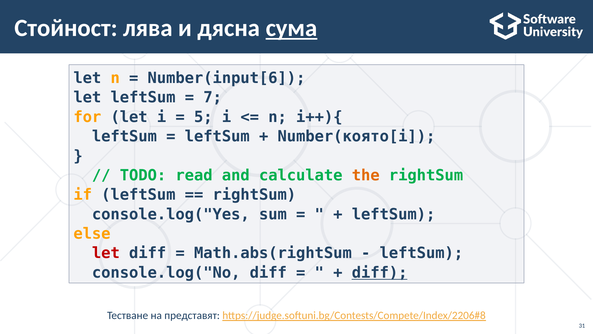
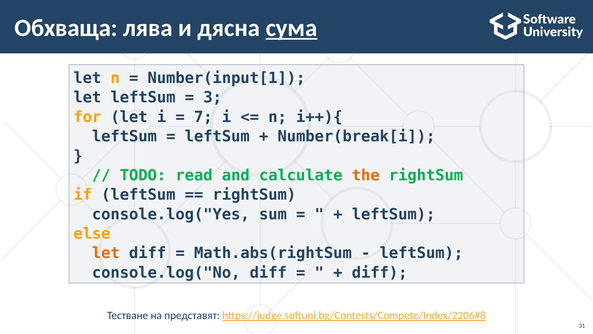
Стойност: Стойност -> Обхваща (66, 28)
Number(input[6: Number(input[6 -> Number(input[1 (226, 78)
7: 7 -> 3 (213, 97)
5: 5 -> 7 (203, 117)
Number(която[i: Number(която[i -> Number(break[i (356, 136)
let colour: red -> orange (106, 253)
diff underline: present -> none (380, 272)
